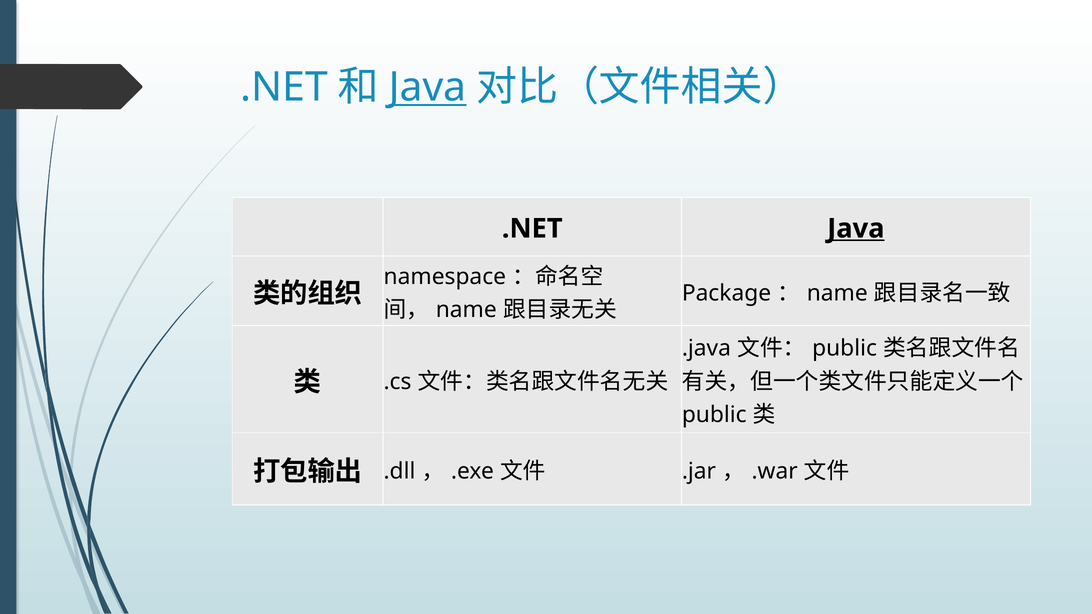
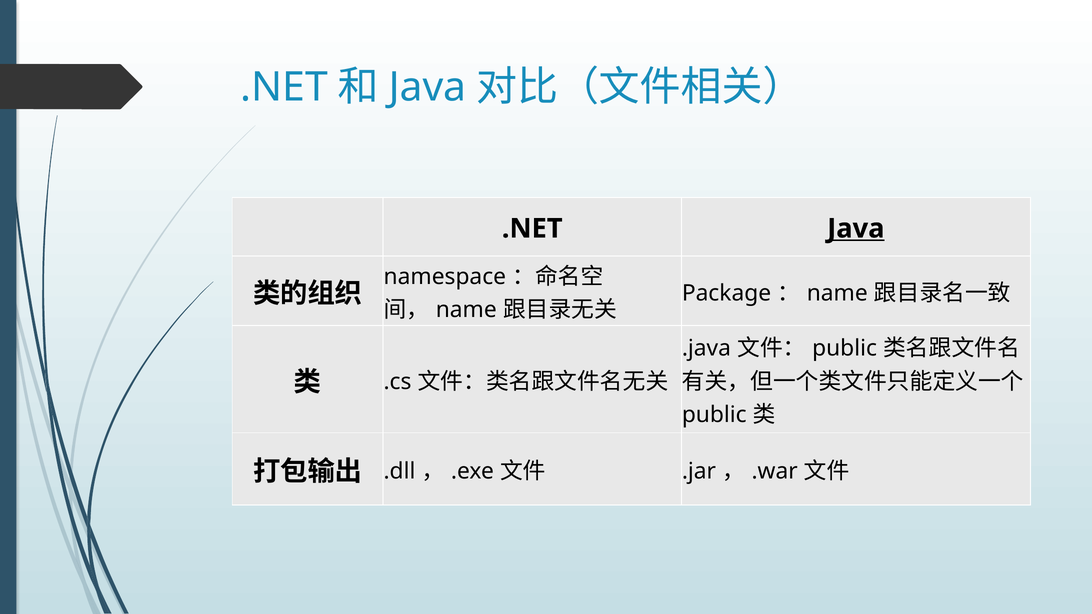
Java underline: present -> none (427, 87)
